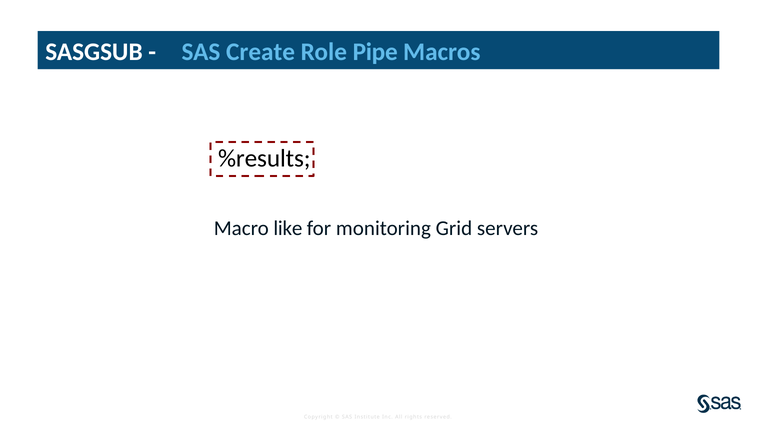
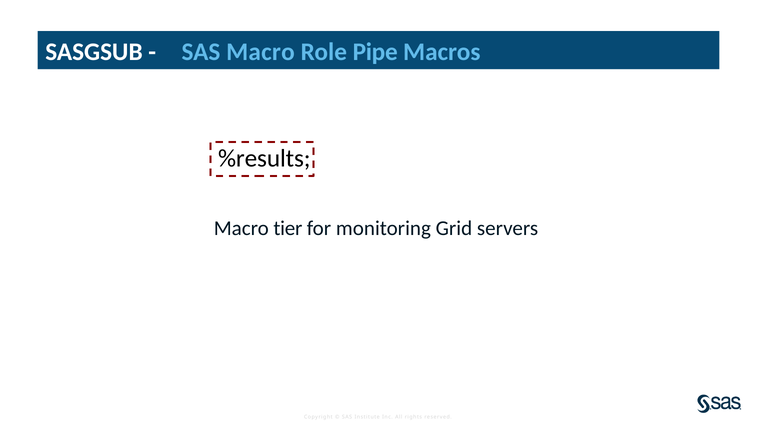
SAS Create: Create -> Macro (260, 52)
like: like -> tier (288, 228)
